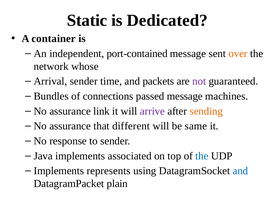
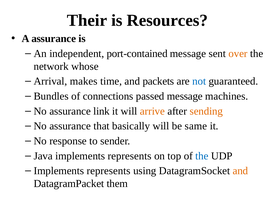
Static: Static -> Their (87, 20)
Dedicated: Dedicated -> Resources (167, 20)
A container: container -> assurance (54, 39)
Arrival sender: sender -> makes (84, 81)
not colour: purple -> blue (199, 81)
arrive colour: purple -> orange (152, 111)
different: different -> basically (131, 126)
Java implements associated: associated -> represents (130, 156)
and colour: blue -> orange (240, 171)
plain: plain -> them (117, 184)
